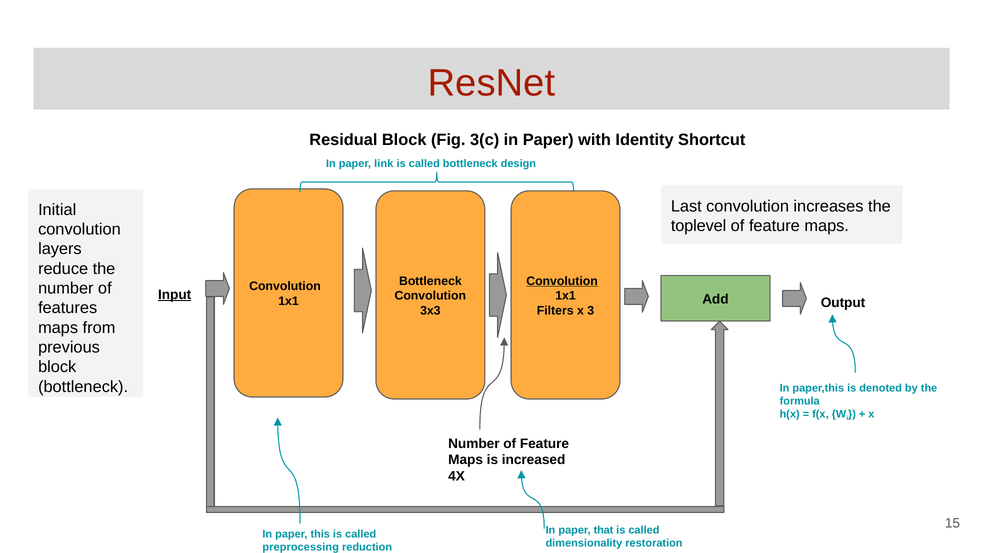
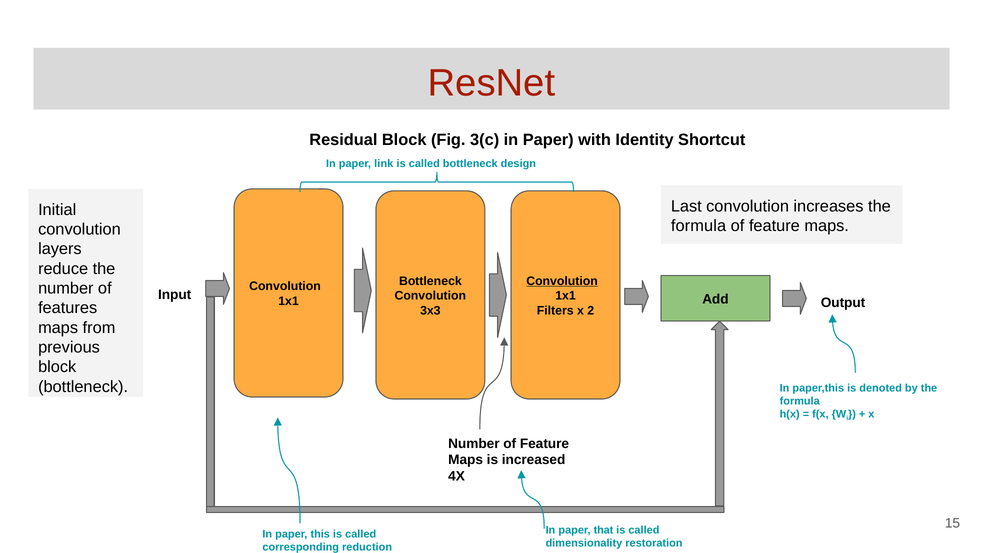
toplevel: toplevel -> formula (698, 226)
Input underline: present -> none (175, 295)
3: 3 -> 2 (591, 310)
preprocessing: preprocessing -> corresponding (301, 547)
